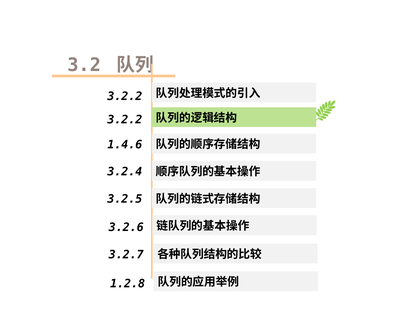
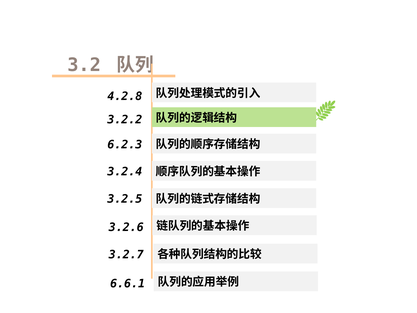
3.2.2: 3.2.2 -> 4.2.8 (125, 96)
1.4.6: 1.4.6 -> 6.2.3 (125, 145)
1.2.8: 1.2.8 -> 6.6.1 (128, 283)
